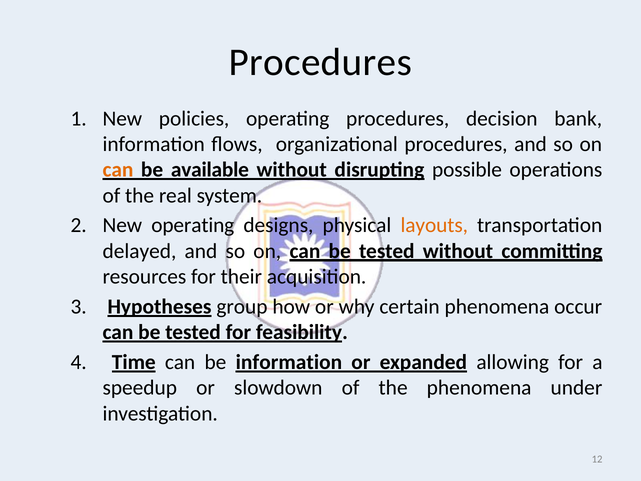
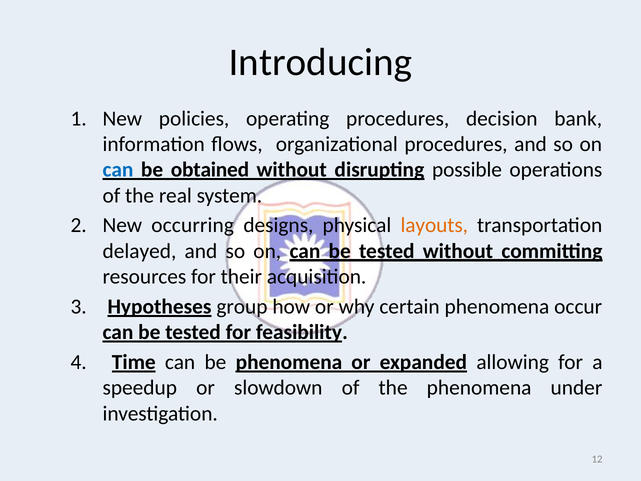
Procedures: Procedures -> Introducing (320, 62)
can colour: orange -> blue (118, 170)
available: available -> obtained (210, 170)
New operating: operating -> occurring (193, 225)
be information: information -> phenomena (289, 362)
